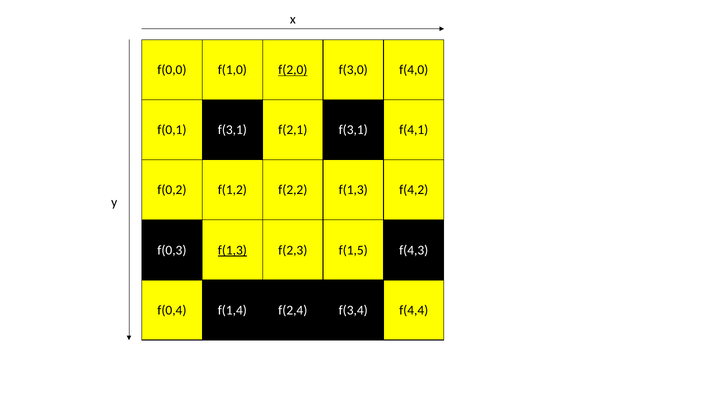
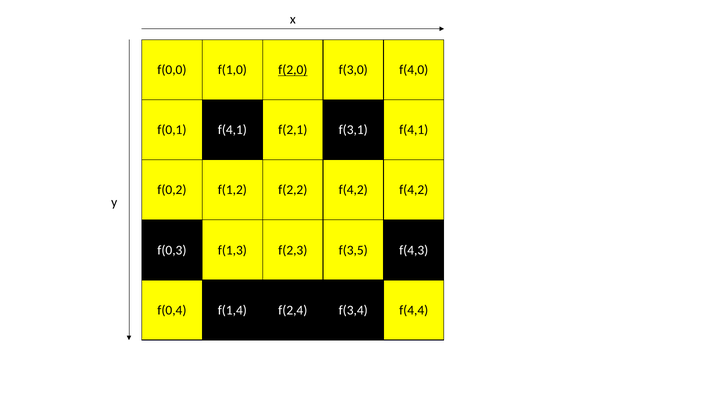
f(0,1 f(3,1: f(3,1 -> f(4,1 (232, 130)
f(2,2 f(1,3: f(1,3 -> f(4,2 (353, 190)
f(1,3 underline: present -> none (232, 250)
f(1,5: f(1,5 -> f(3,5 (353, 250)
